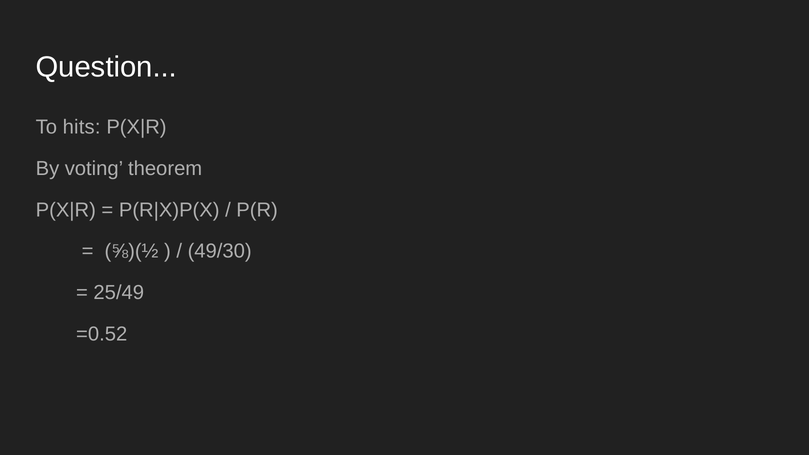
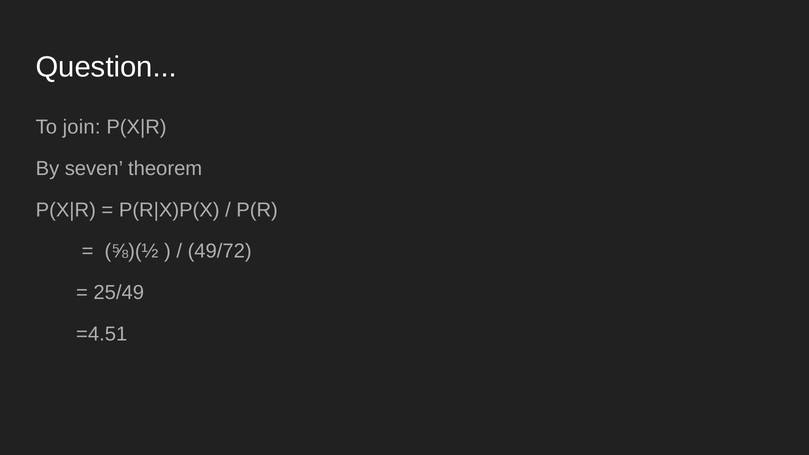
hits: hits -> join (82, 127)
voting: voting -> seven (94, 169)
49/30: 49/30 -> 49/72 (220, 251)
=0.52: =0.52 -> =4.51 (102, 334)
